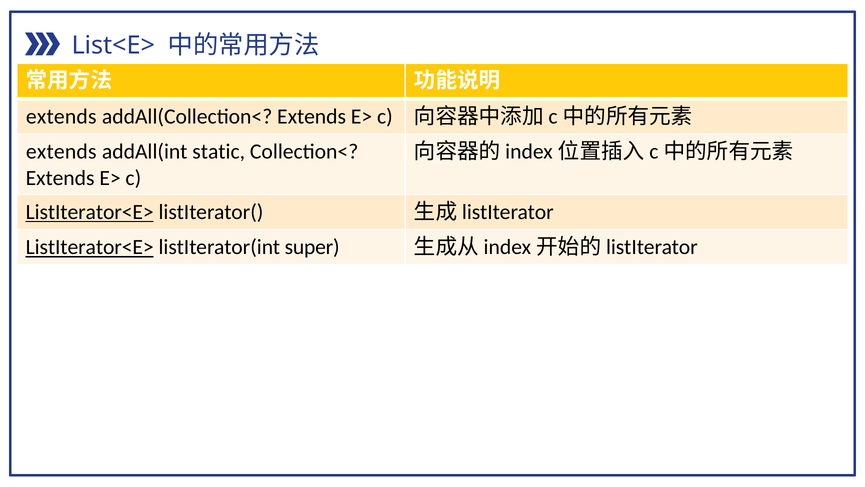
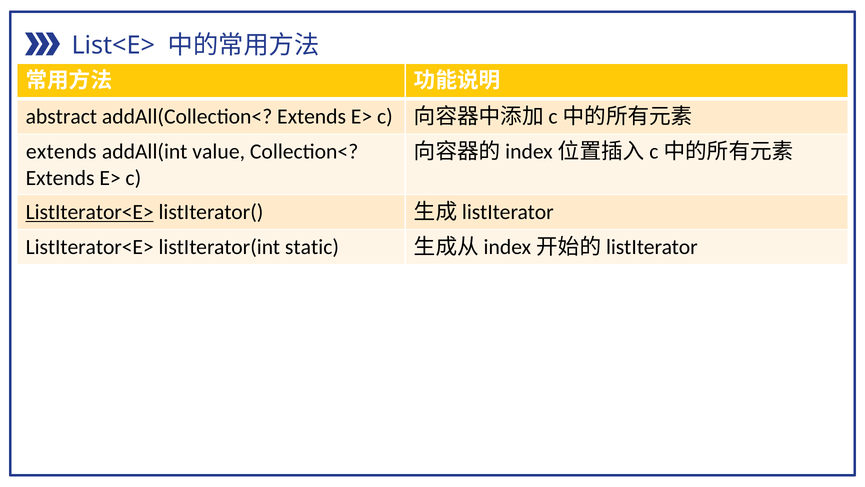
extends: extends -> abstract (61, 116)
static: static -> value (219, 151)
ListIterator<E> underline: present -> none (90, 247)
super: super -> static (312, 247)
